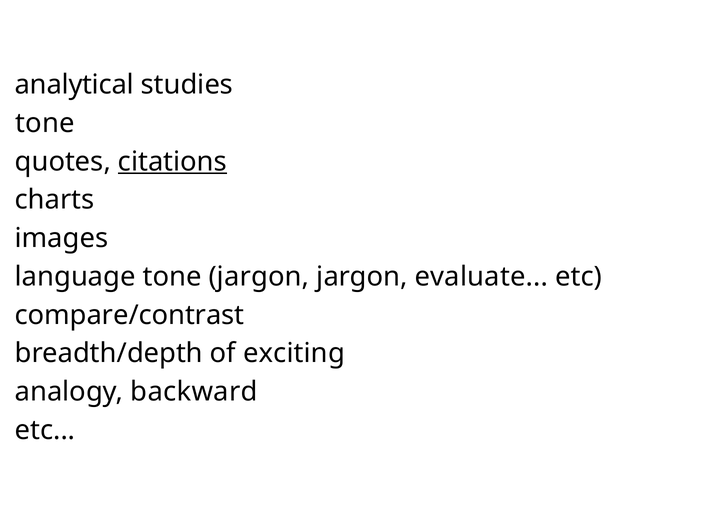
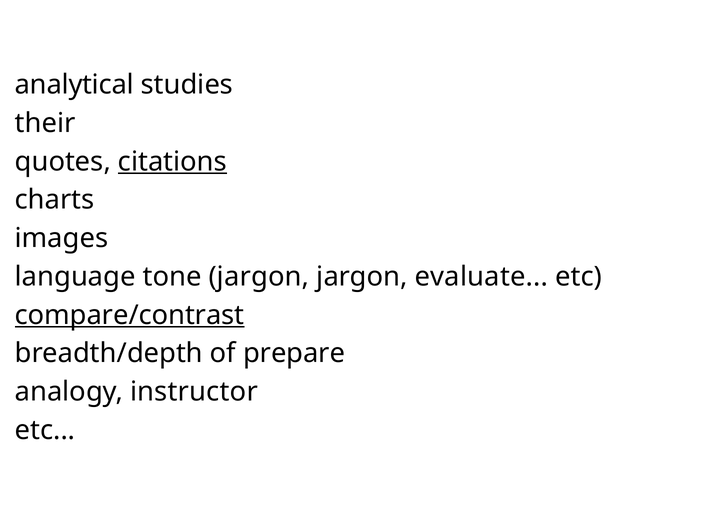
tone: tone -> their (45, 123)
compare/contrast underline: none -> present (130, 315)
exciting: exciting -> prepare (294, 354)
backward: backward -> instructor (194, 392)
